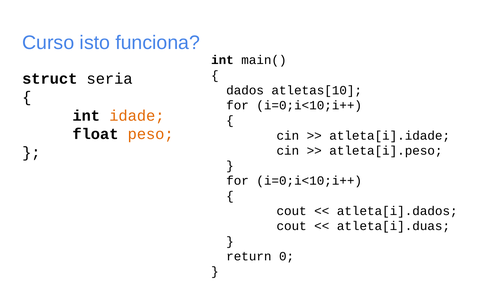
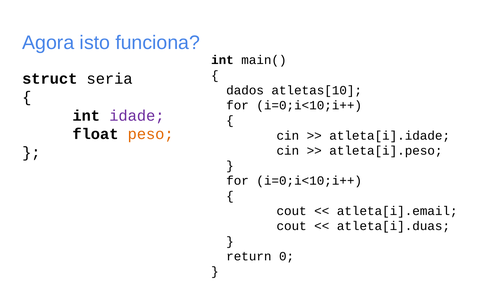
Curso: Curso -> Agora (48, 43)
idade colour: orange -> purple (137, 116)
atleta[i].dados: atleta[i].dados -> atleta[i].email (397, 211)
